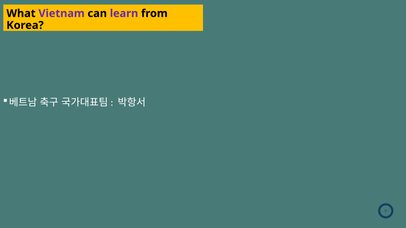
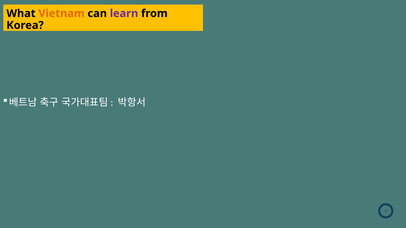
Vietnam colour: purple -> orange (62, 13)
